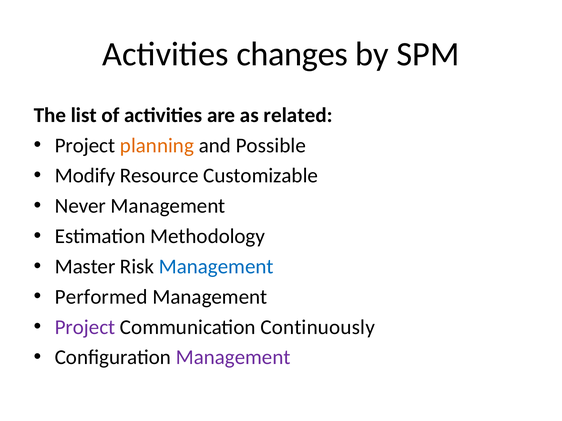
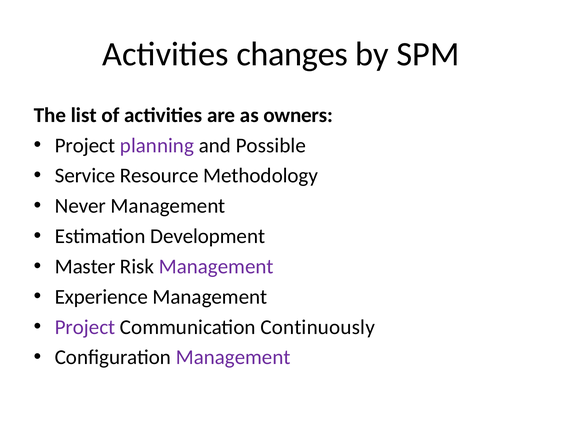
related: related -> owners (298, 115)
planning colour: orange -> purple (157, 146)
Modify: Modify -> Service (85, 176)
Customizable: Customizable -> Methodology (261, 176)
Methodology: Methodology -> Development (208, 237)
Management colour: blue -> purple (216, 267)
Performed: Performed -> Experience (101, 297)
